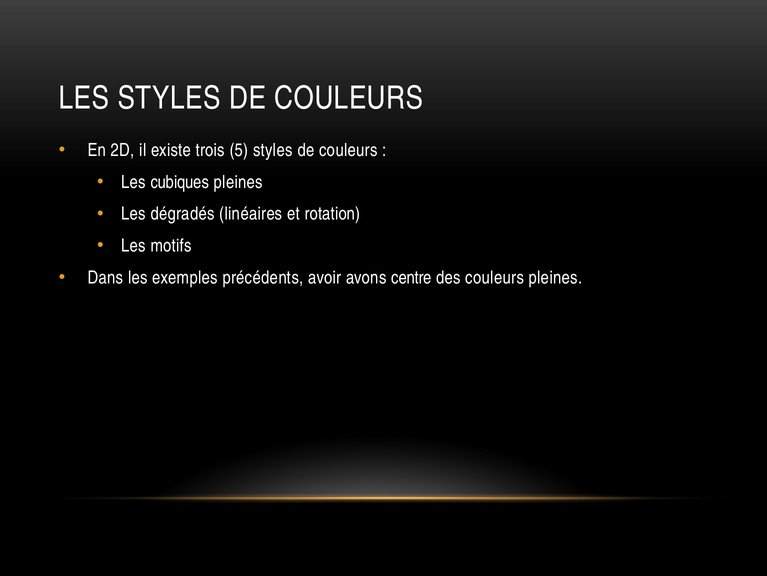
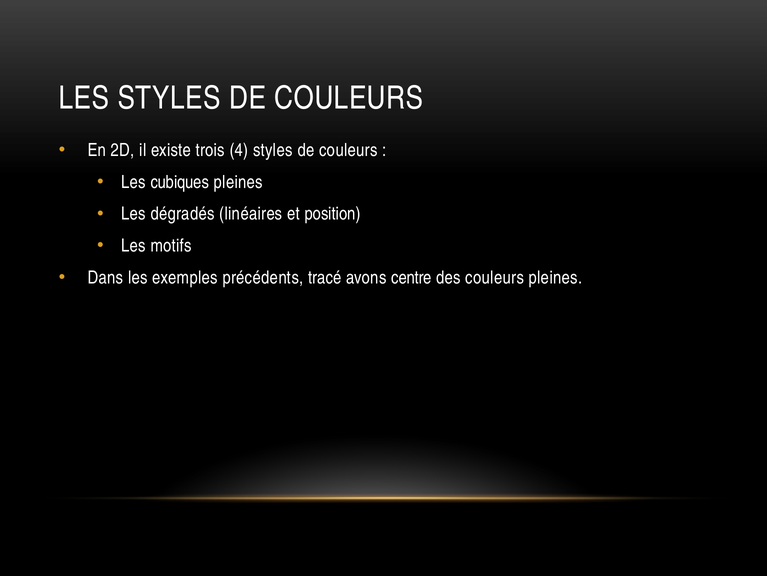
5: 5 -> 4 (239, 150)
rotation: rotation -> position (333, 214)
avoir: avoir -> tracé (325, 277)
